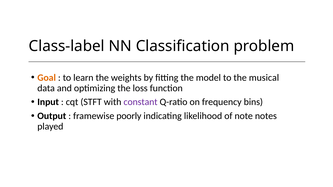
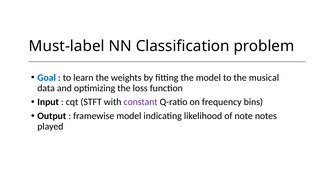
Class-label: Class-label -> Must-label (67, 46)
Goal colour: orange -> blue (47, 78)
framewise poorly: poorly -> model (129, 116)
